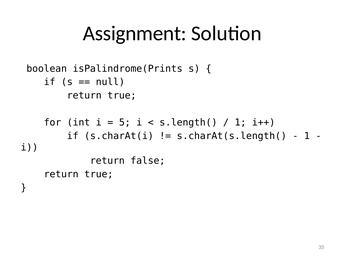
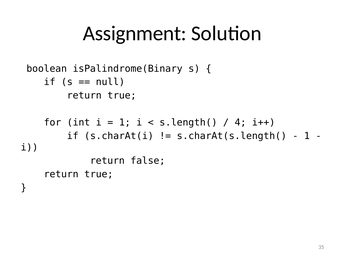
isPalindrome(Prints: isPalindrome(Prints -> isPalindrome(Binary (128, 69)
5: 5 -> 1 (125, 122)
1: 1 -> 4 (240, 122)
